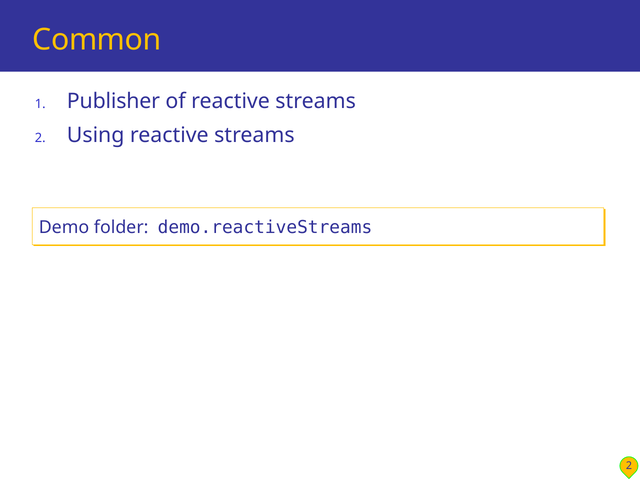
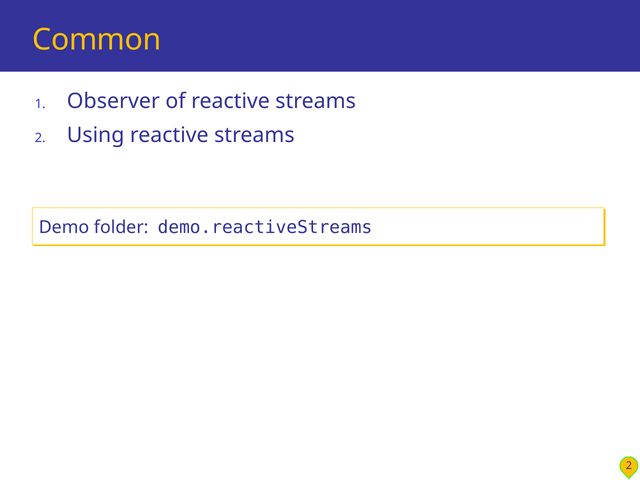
Publisher: Publisher -> Observer (113, 101)
